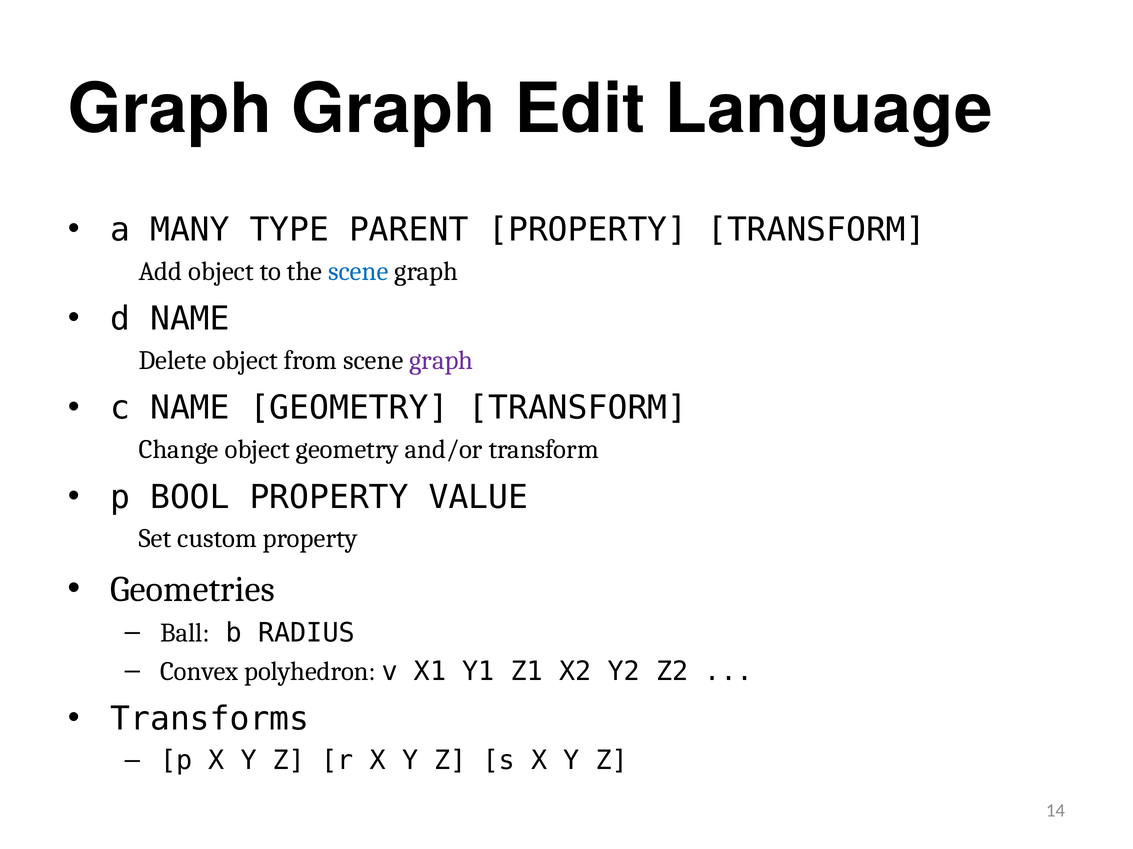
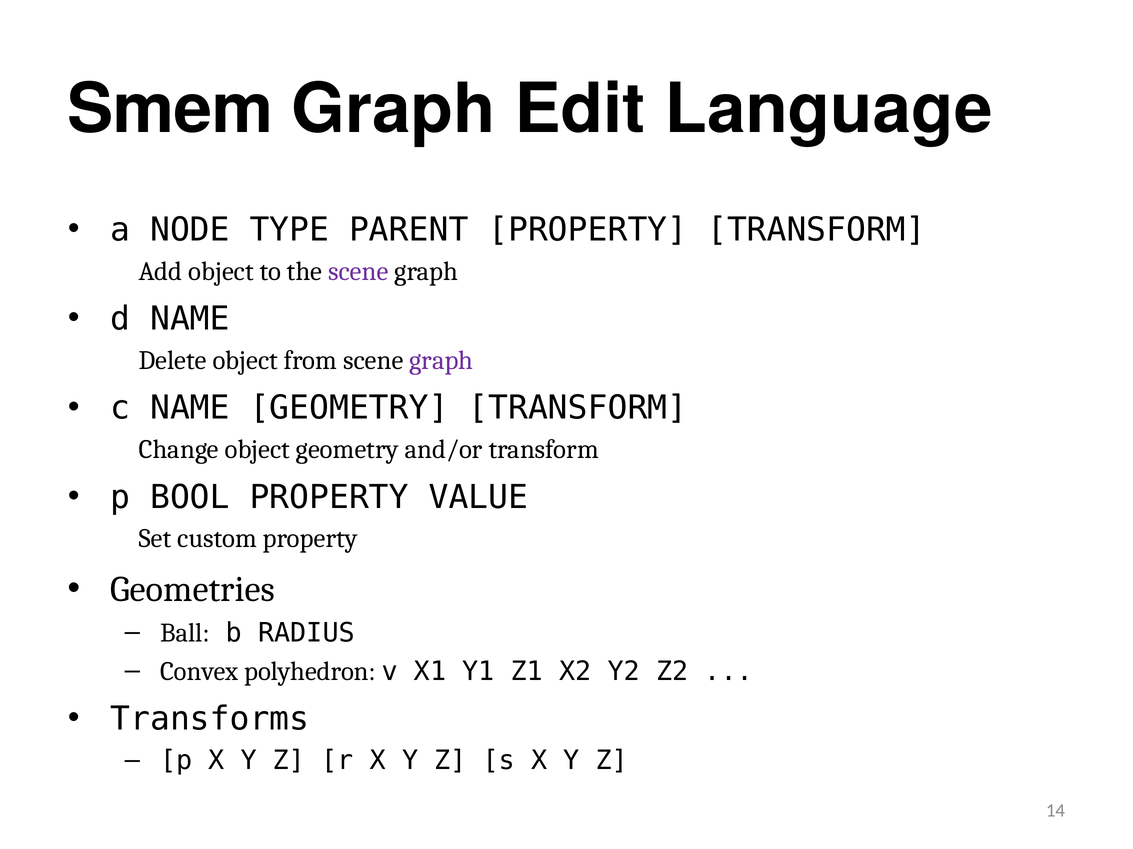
Graph: Graph -> Smem (170, 110)
MANY: MANY -> NODE (190, 230)
scene colour: blue -> purple (358, 271)
